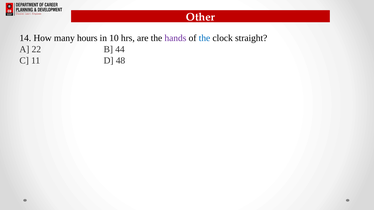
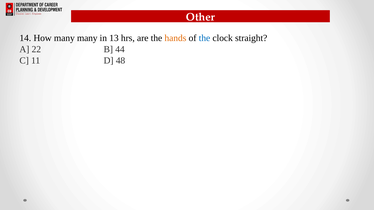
many hours: hours -> many (87, 38)
10: 10 -> 13 (114, 38)
hands colour: purple -> orange (175, 38)
